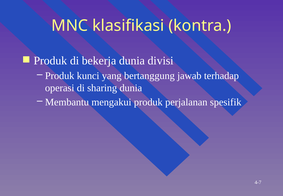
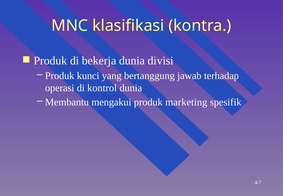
sharing: sharing -> kontrol (102, 88)
perjalanan: perjalanan -> marketing (186, 102)
